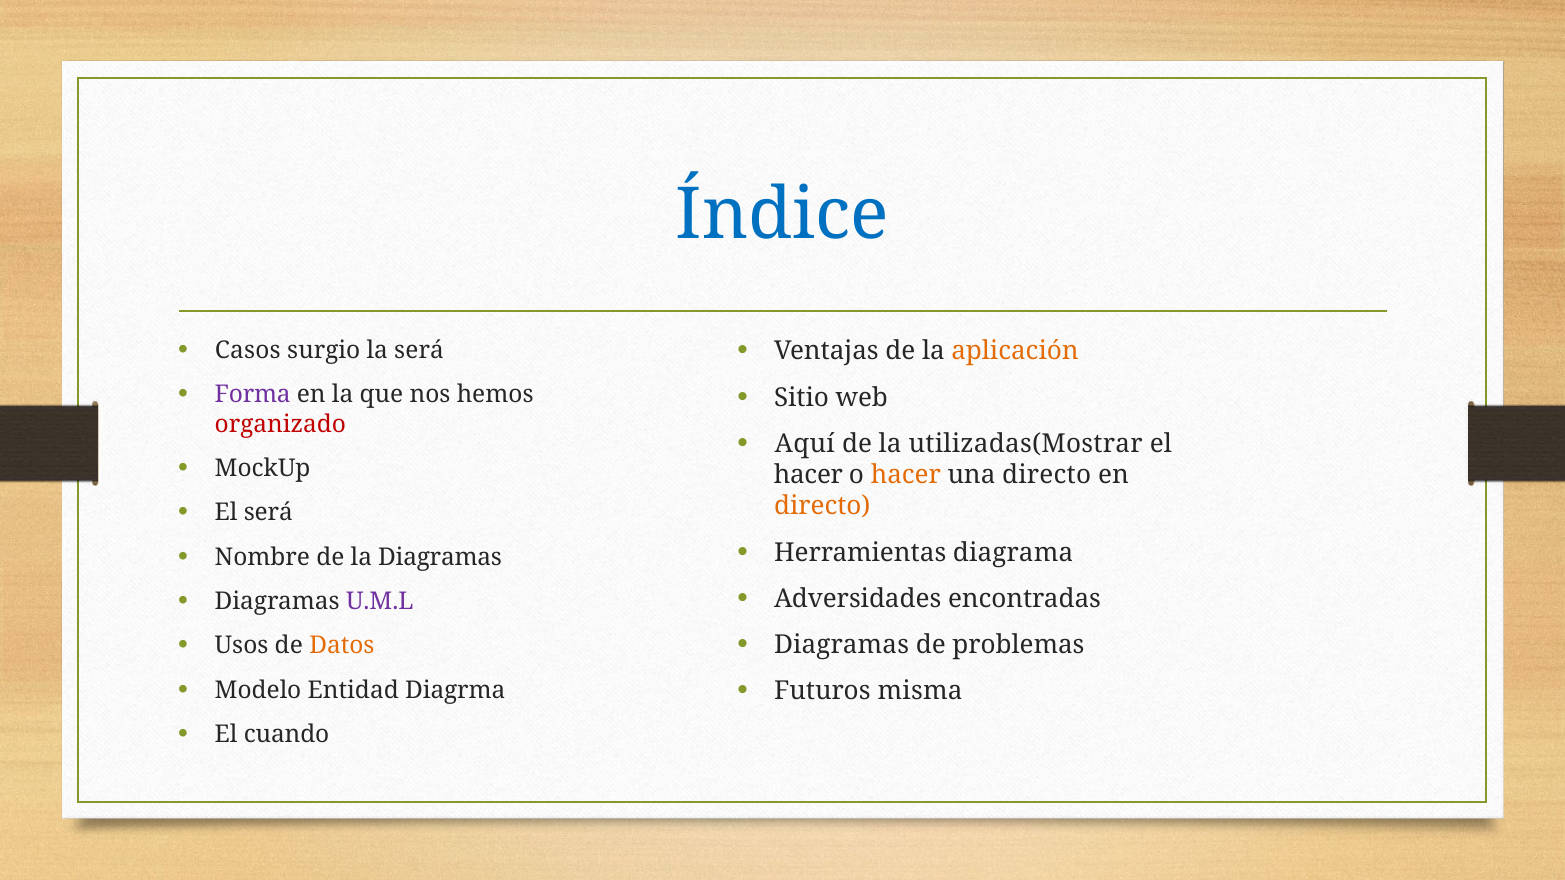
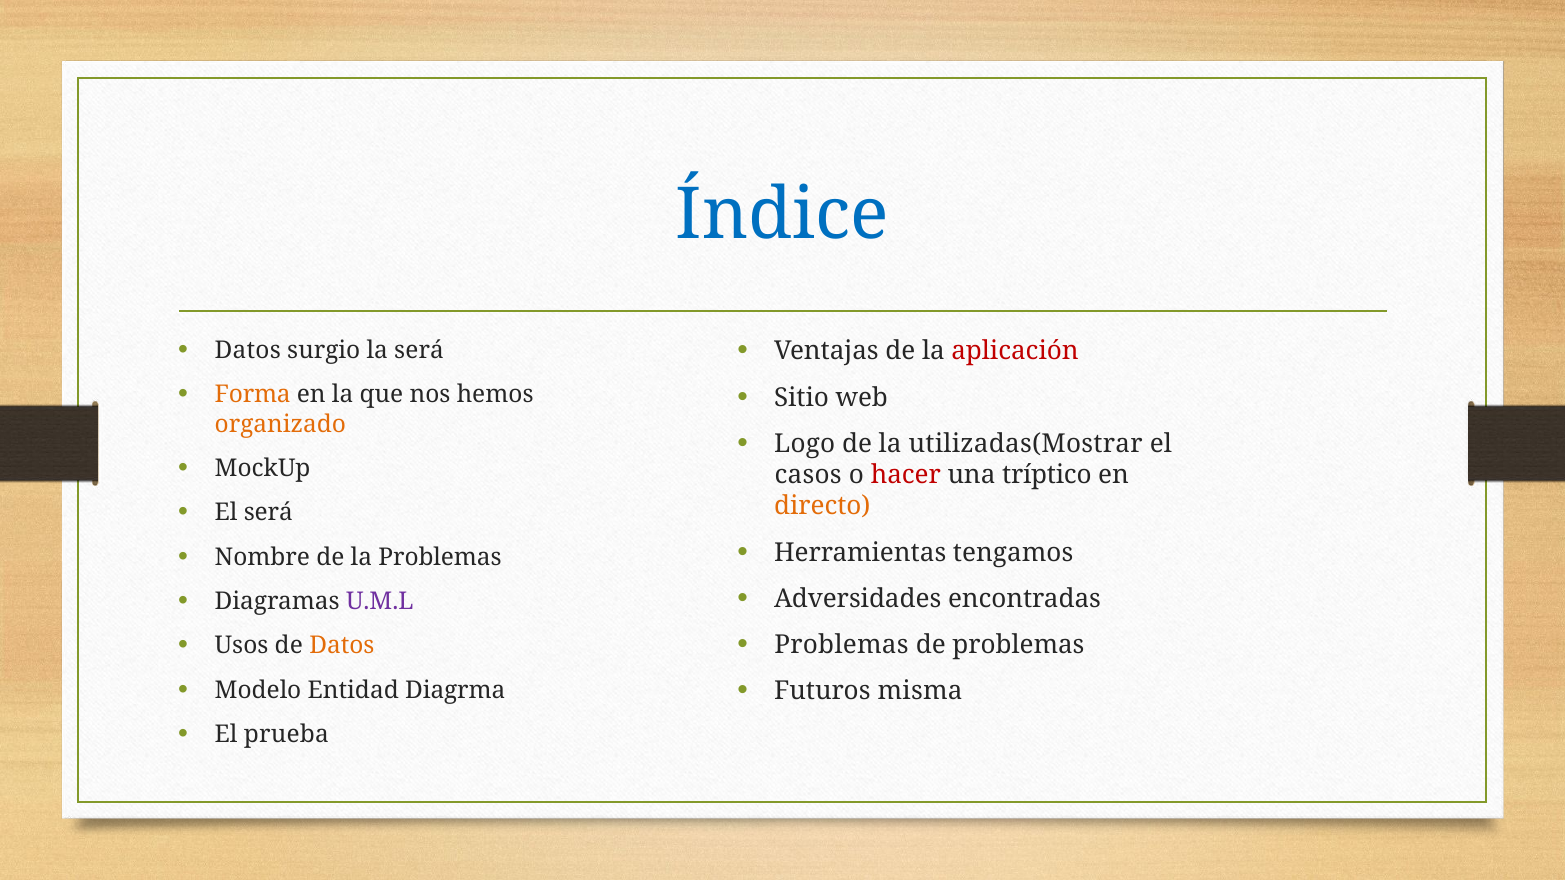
Casos: Casos -> Datos (248, 350)
aplicación colour: orange -> red (1015, 352)
Forma colour: purple -> orange (253, 395)
organizado colour: red -> orange (280, 424)
Aquí: Aquí -> Logo (805, 444)
hacer: hacer -> casos (808, 475)
hacer colour: orange -> red (906, 475)
una directo: directo -> tríptico (1047, 475)
diagrama: diagrama -> tengamos (1013, 553)
la Diagramas: Diagramas -> Problemas (440, 557)
Diagramas: Diagramas -> Problemas (842, 645)
cuando: cuando -> prueba (286, 735)
